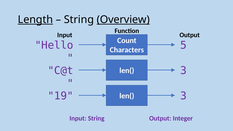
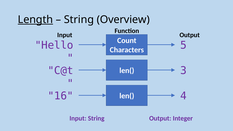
Overview underline: present -> none (123, 20)
19: 19 -> 16 (61, 96)
3: 3 -> 4 (183, 96)
